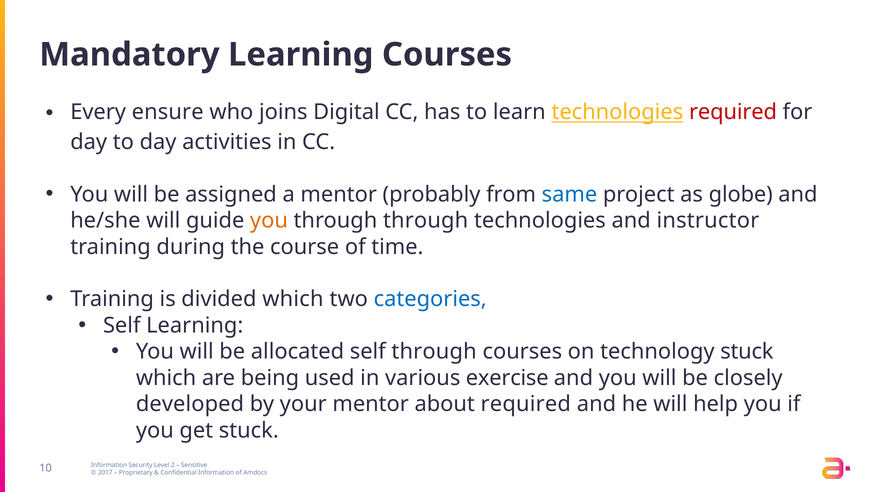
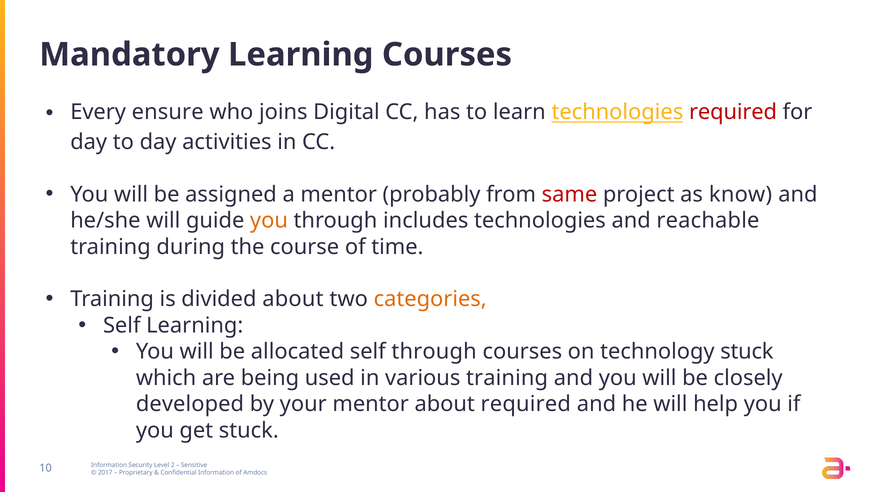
same colour: blue -> red (569, 194)
globe: globe -> know (741, 194)
through through: through -> includes (426, 221)
instructor: instructor -> reachable (708, 221)
divided which: which -> about (293, 299)
categories colour: blue -> orange (430, 299)
various exercise: exercise -> training (507, 378)
